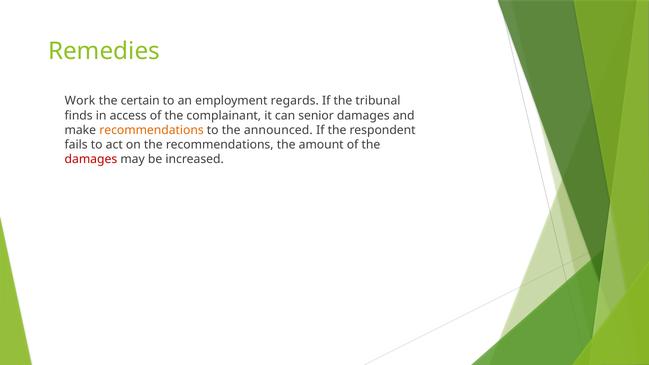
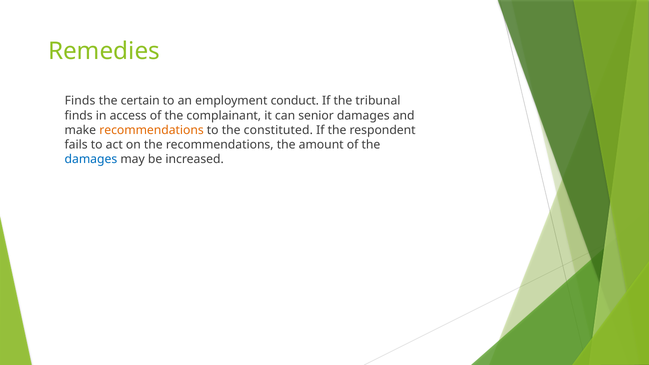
Work: Work -> Finds (80, 101)
regards: regards -> conduct (295, 101)
announced: announced -> constituted (278, 130)
damages colour: red -> blue (91, 159)
